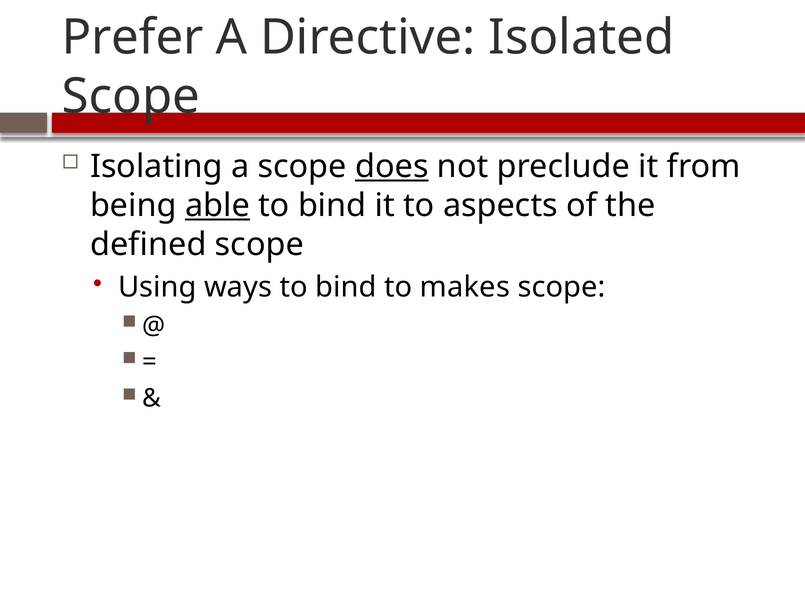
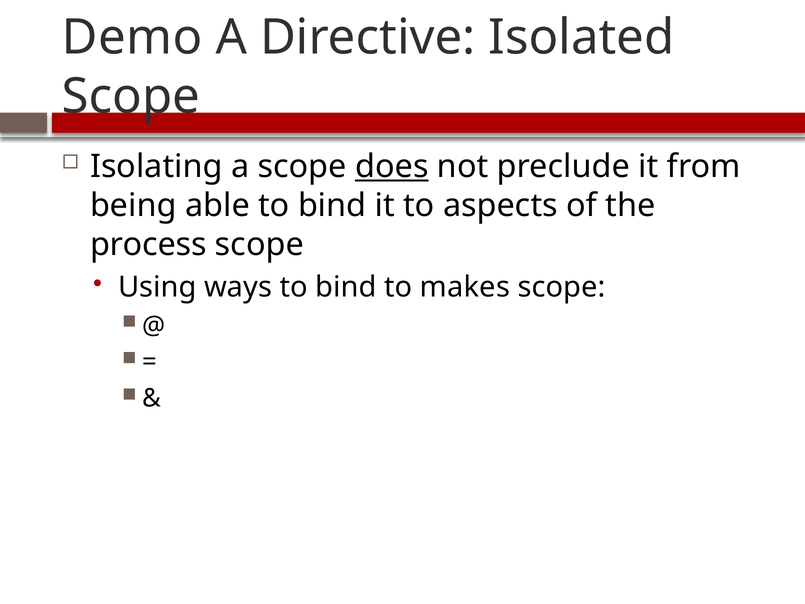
Prefer: Prefer -> Demo (132, 38)
able underline: present -> none (217, 205)
defined: defined -> process (148, 244)
